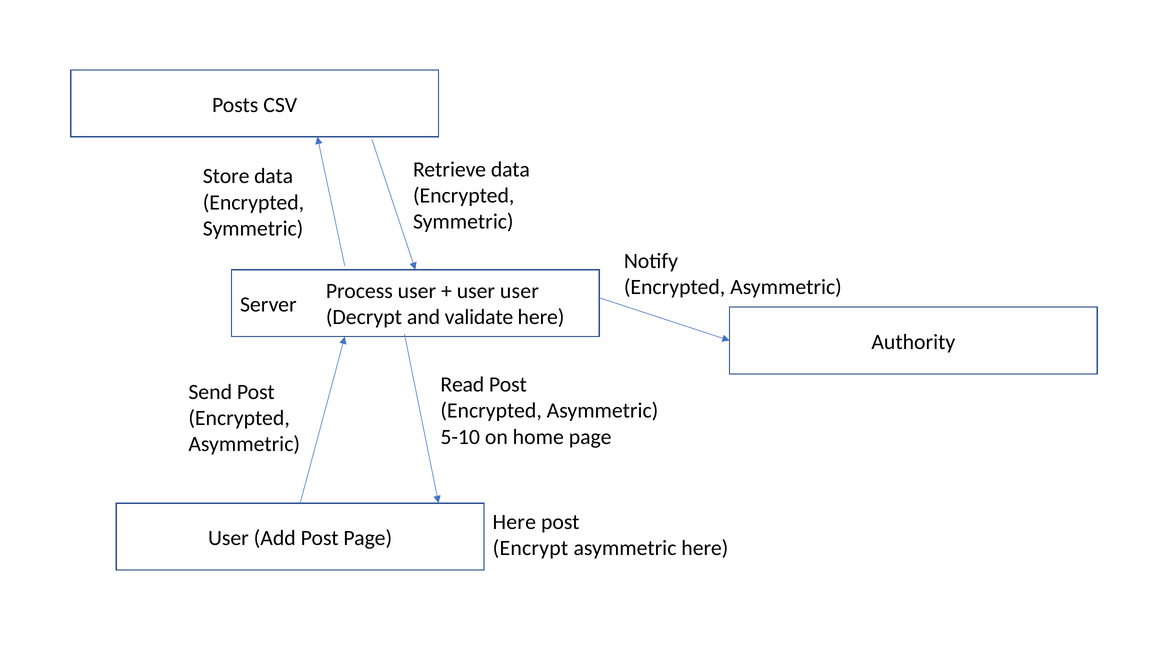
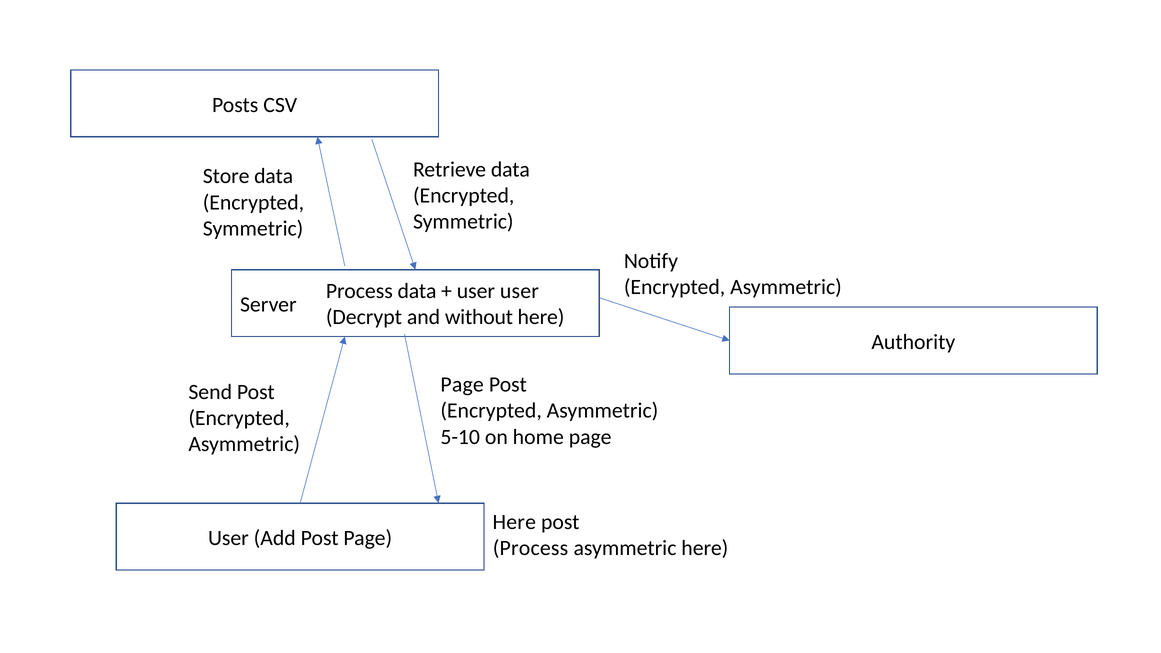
Process user: user -> data (417, 291)
validate: validate -> without (479, 317)
Read: Read -> Page (462, 385)
Encrypt: Encrypt -> Process (530, 548)
